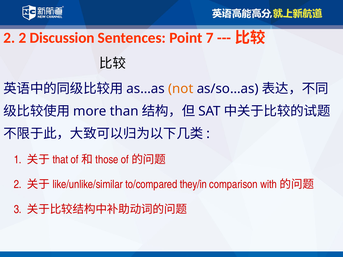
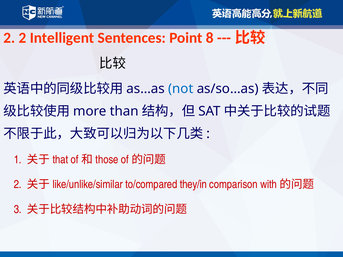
Discussion: Discussion -> Intelligent (62, 38)
7: 7 -> 8 (210, 38)
not colour: orange -> blue (181, 89)
